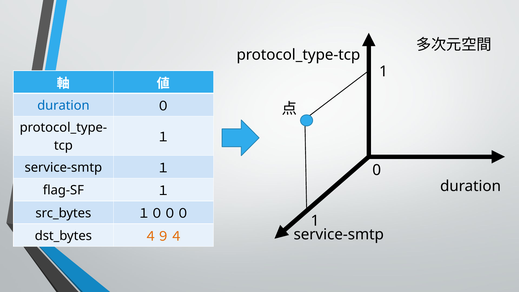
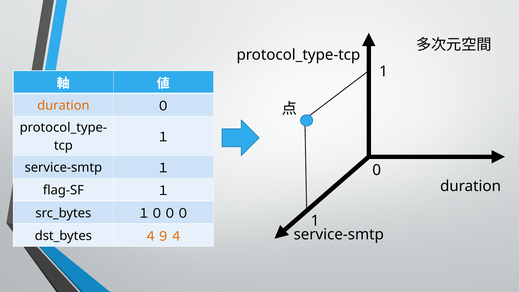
duration colour: blue -> orange (63, 106)
